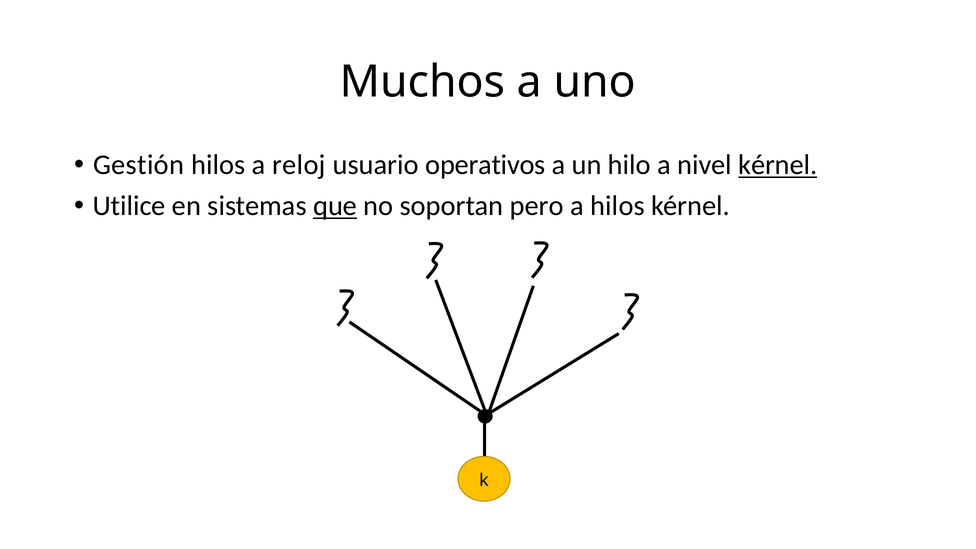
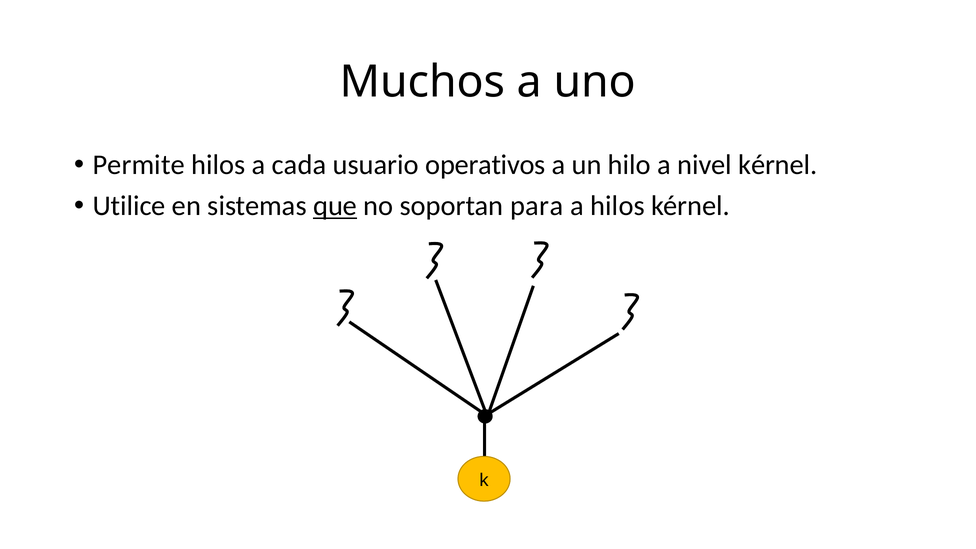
Gestión: Gestión -> Permite (139, 165)
reloj: reloj -> cada (299, 165)
kérnel underline: present -> none (778, 165)
pero: pero -> para (537, 206)
